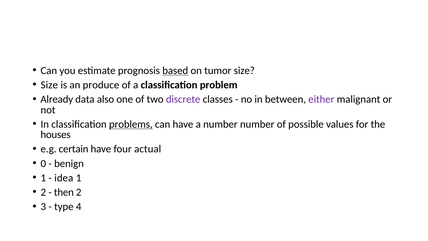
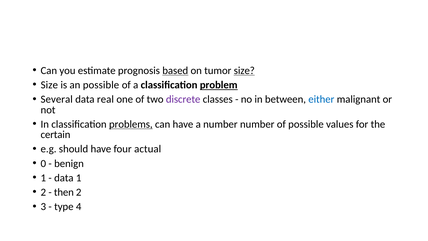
size underline: none -> present (244, 70)
an produce: produce -> possible (101, 85)
problem underline: none -> present (219, 85)
Already: Already -> Several (57, 99)
also: also -> real (105, 99)
either colour: purple -> blue (321, 99)
houses: houses -> certain (56, 134)
certain: certain -> should (74, 149)
idea: idea -> data (64, 178)
